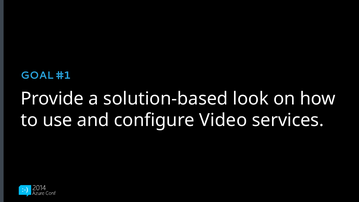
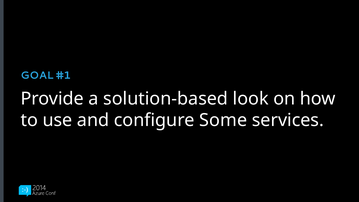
Video: Video -> Some (223, 120)
